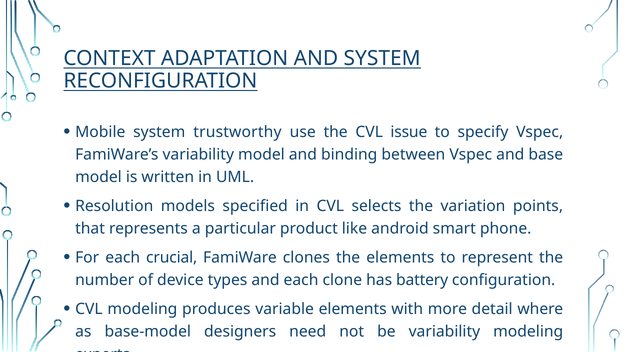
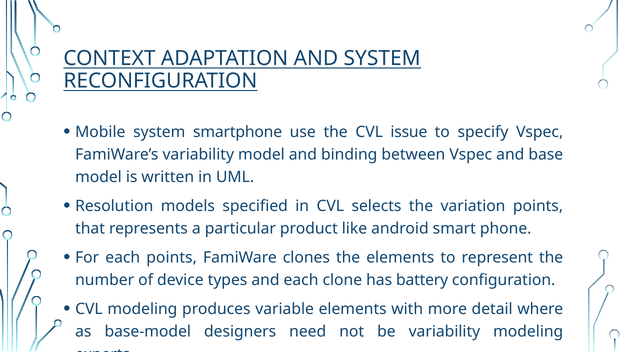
trustworthy: trustworthy -> smartphone (238, 132)
each crucial: crucial -> points (172, 258)
